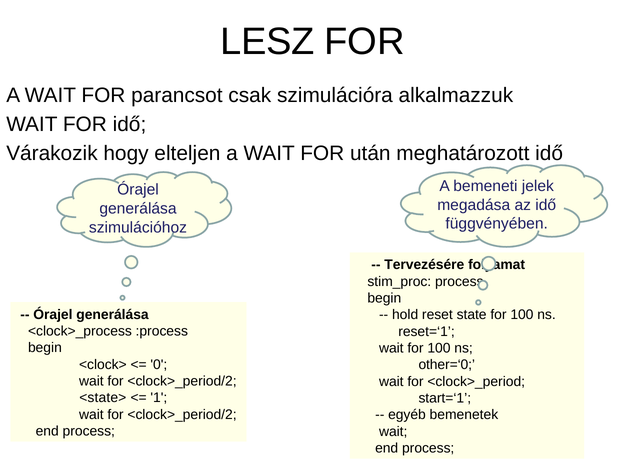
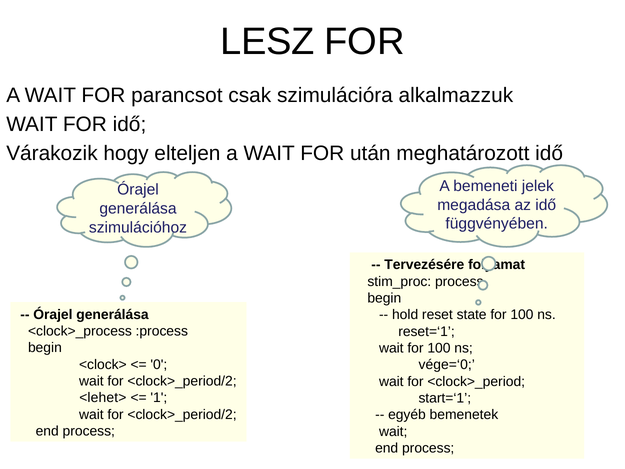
other=‘0: other=‘0 -> vége=‘0 (447, 365)
<state>: <state> -> <lehet> (103, 398)
